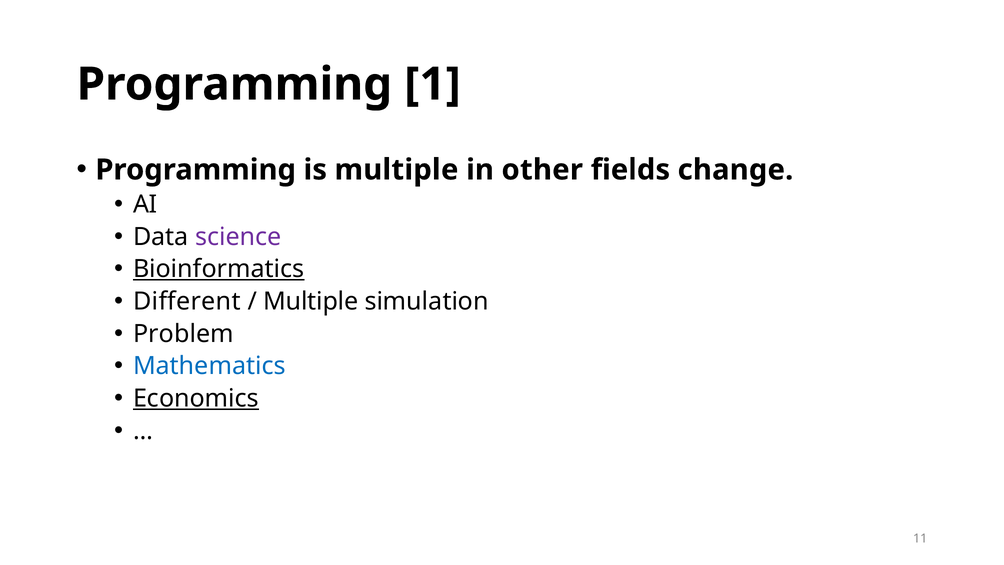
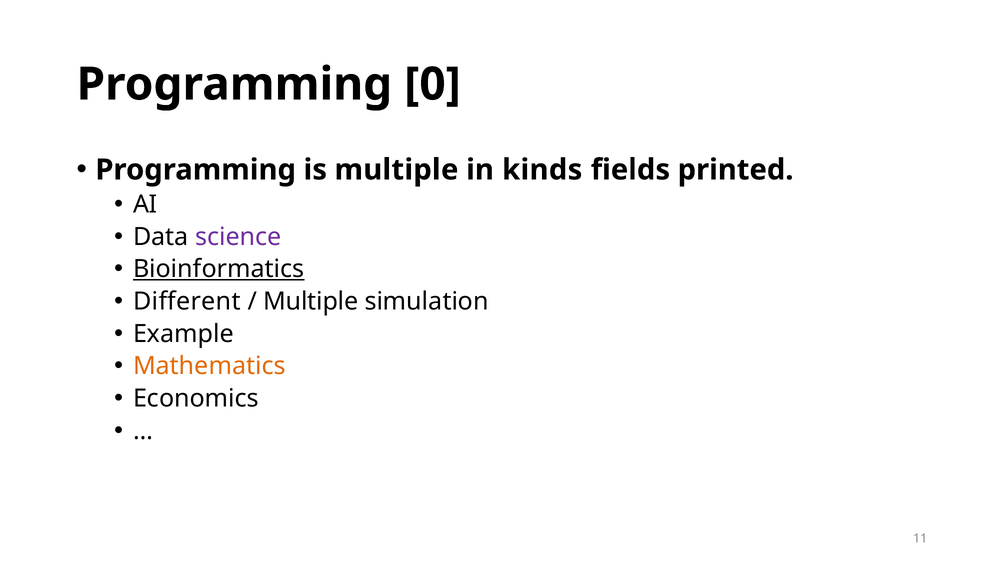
1: 1 -> 0 (433, 84)
other: other -> kinds (542, 170)
change: change -> printed (736, 170)
Problem: Problem -> Example (184, 334)
Mathematics colour: blue -> orange (209, 366)
Economics underline: present -> none (196, 398)
